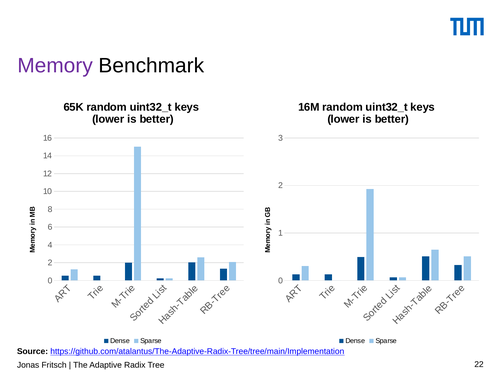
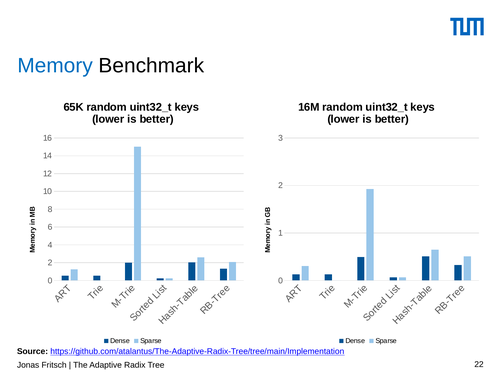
Memory colour: purple -> blue (55, 66)
